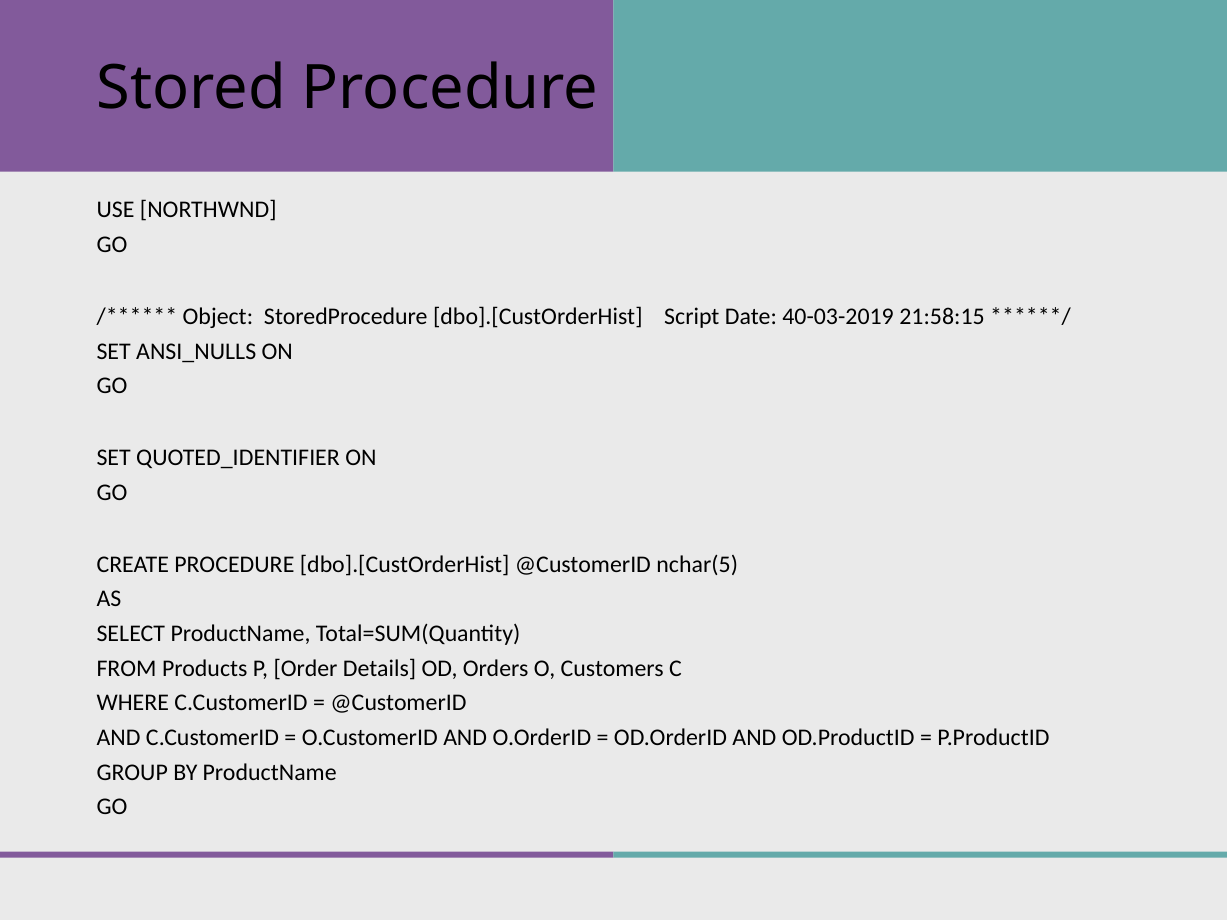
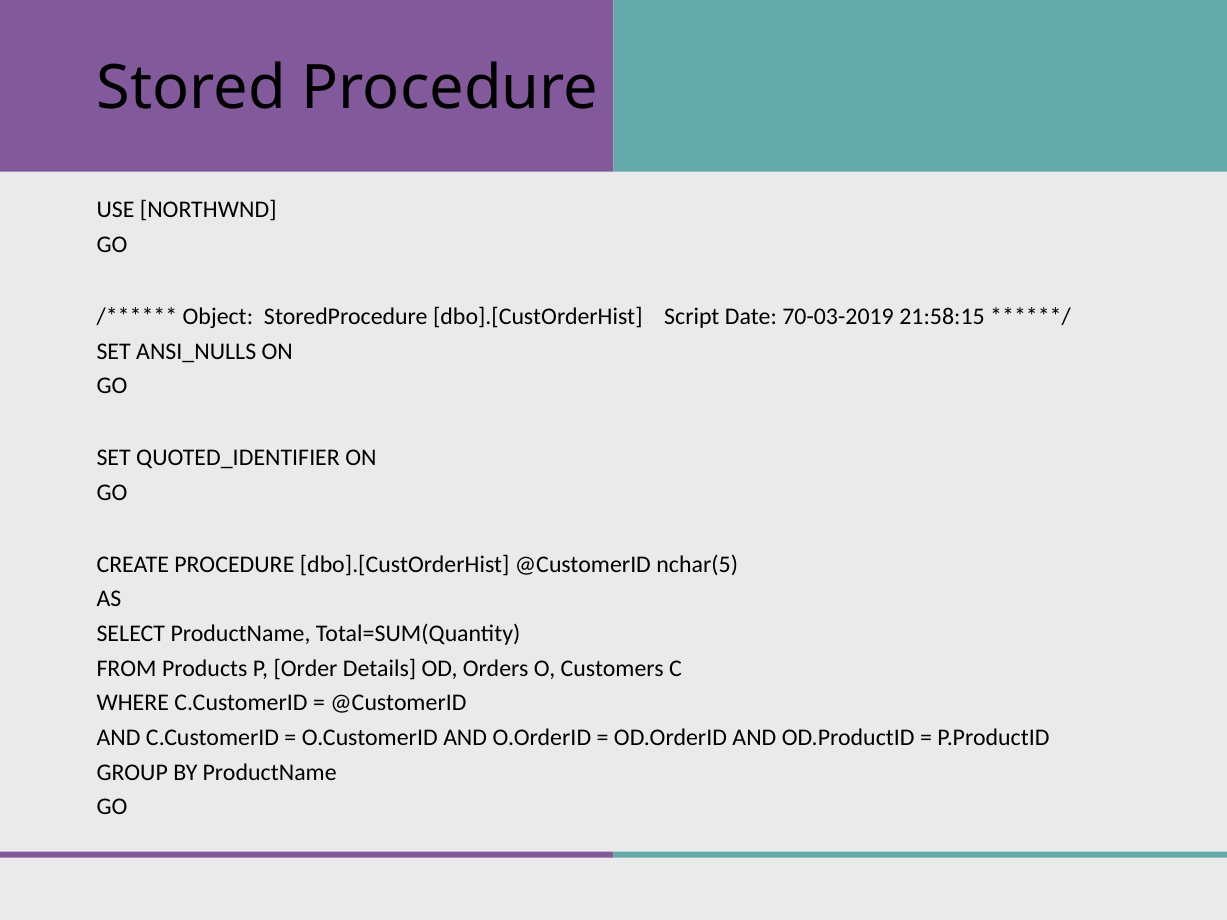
40-03-2019: 40-03-2019 -> 70-03-2019 (838, 317)
